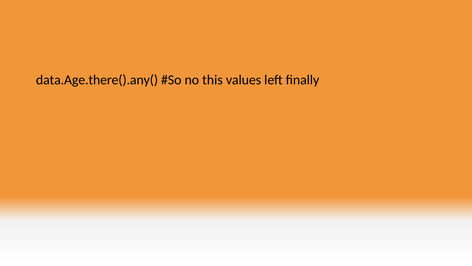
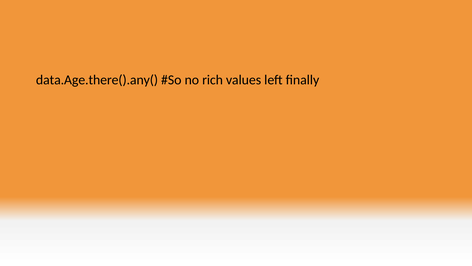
this: this -> rich (213, 80)
